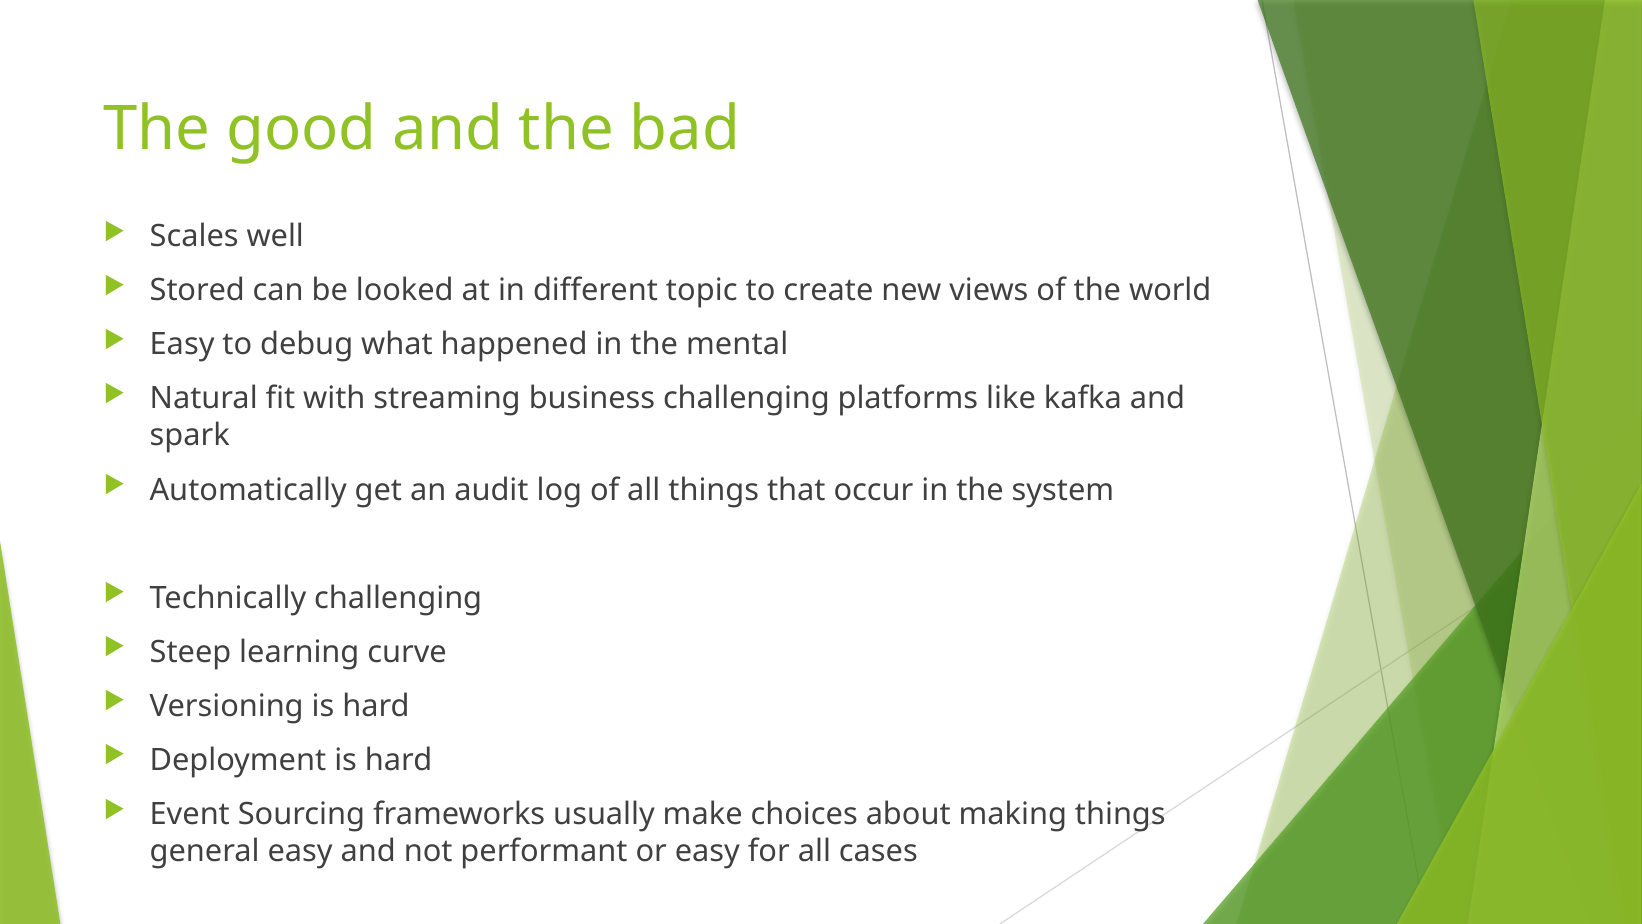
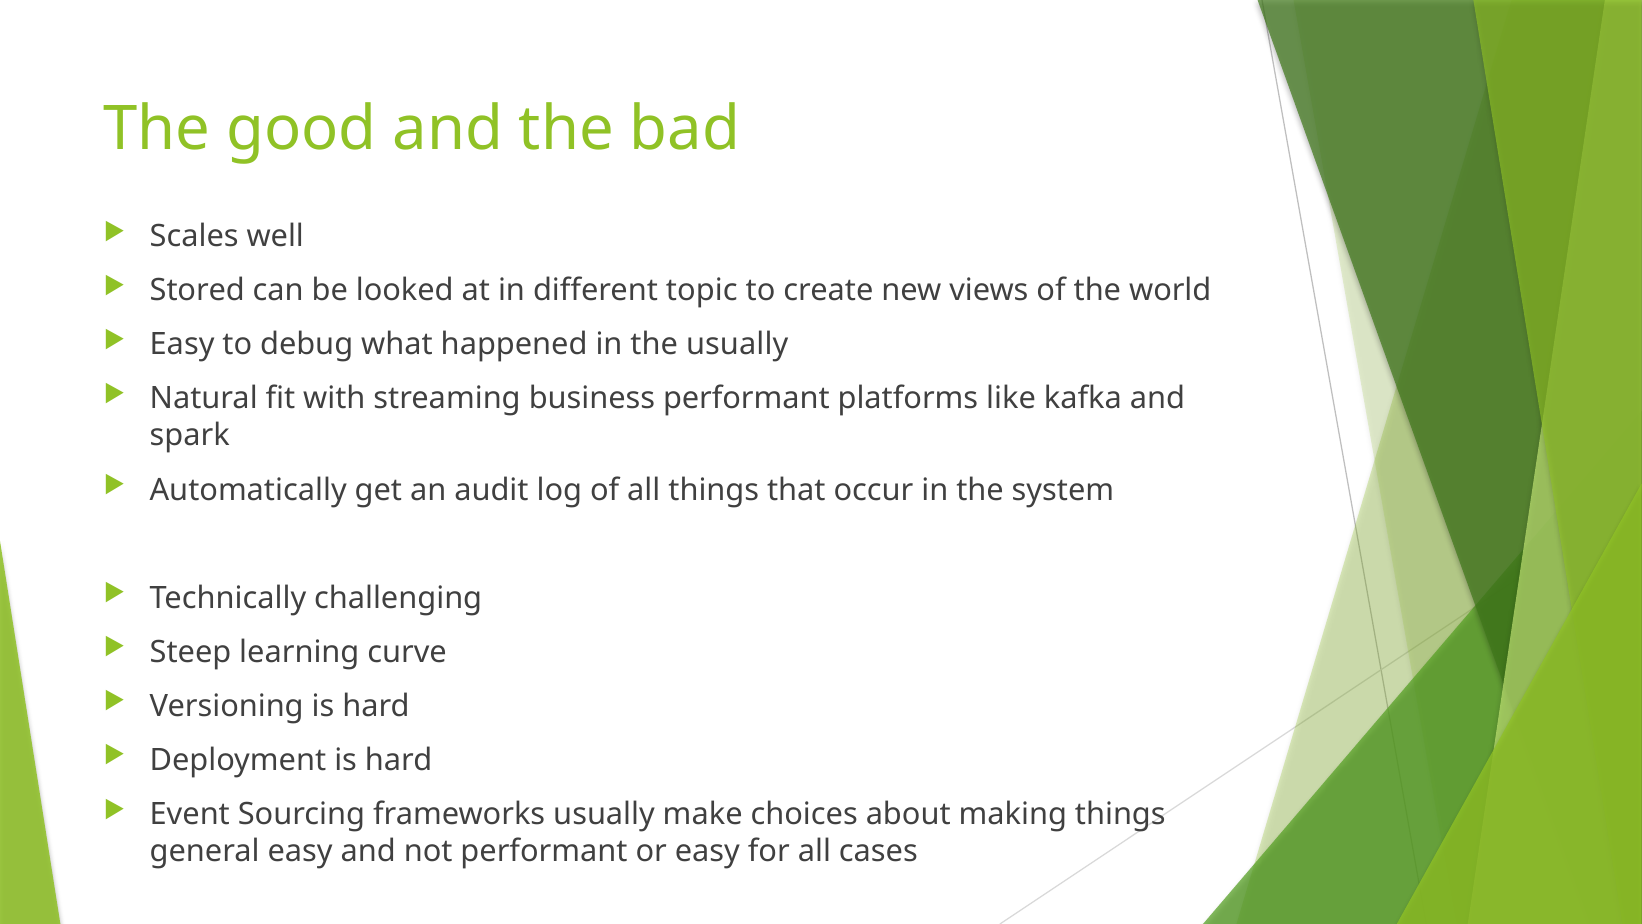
the mental: mental -> usually (737, 345)
business challenging: challenging -> performant (746, 399)
